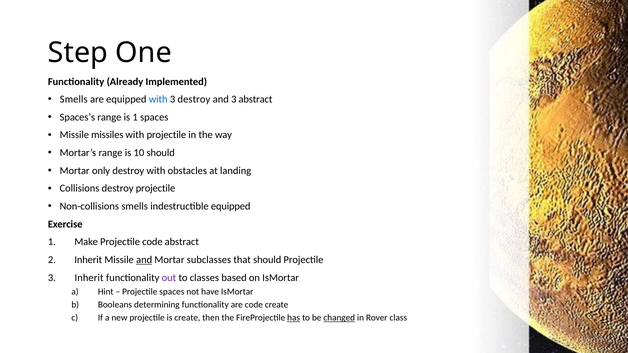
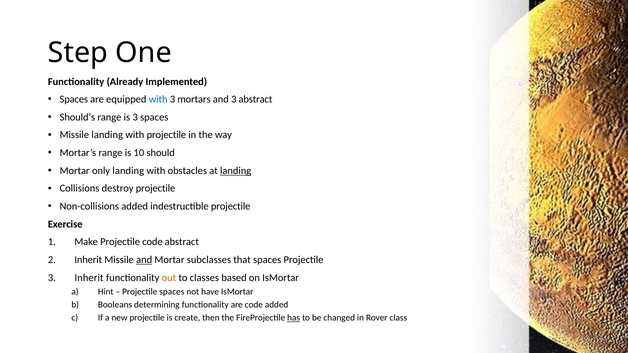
Smells: Smells -> Spaces (74, 99)
3 destroy: destroy -> mortars (194, 99)
Spaces’s: Spaces’s -> Should’s (77, 117)
is 1: 1 -> 3 (135, 117)
Missile missiles: missiles -> landing (107, 135)
only destroy: destroy -> landing (128, 171)
landing underline: none -> present (236, 171)
Non-collisions smells: smells -> added (135, 206)
indestructible equipped: equipped -> projectile (231, 206)
that should: should -> spaces (267, 260)
out colour: purple -> orange (169, 278)
code create: create -> added (277, 305)
changed underline: present -> none (339, 318)
